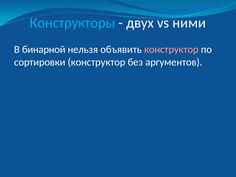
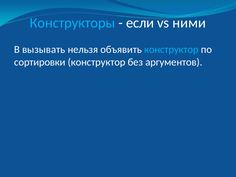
двух: двух -> если (140, 23)
бинарной: бинарной -> вызывать (44, 50)
конструктор colour: pink -> light blue (171, 50)
